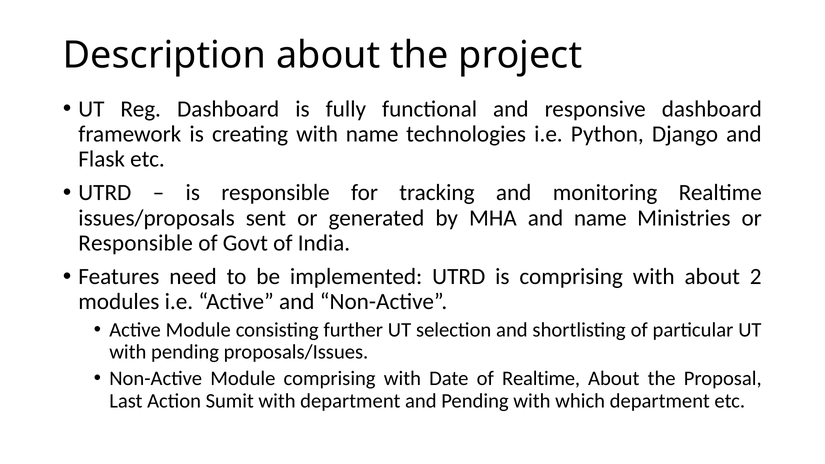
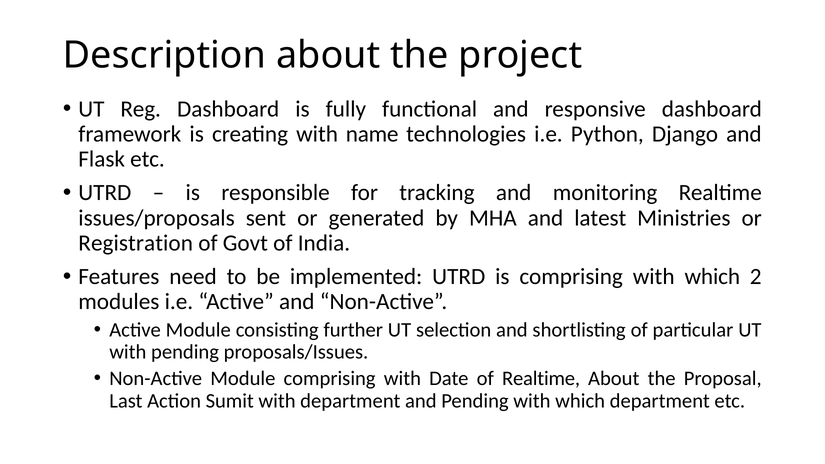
and name: name -> latest (600, 218)
Responsible: Responsible -> Registration (136, 243)
comprising with about: about -> which (712, 277)
